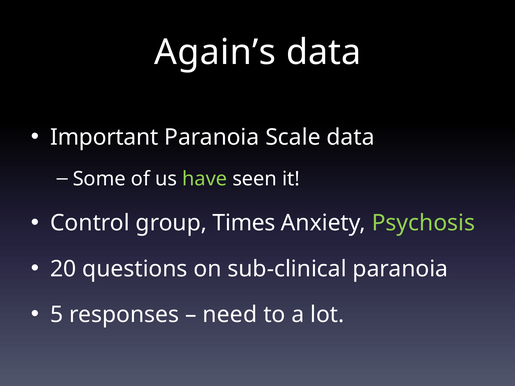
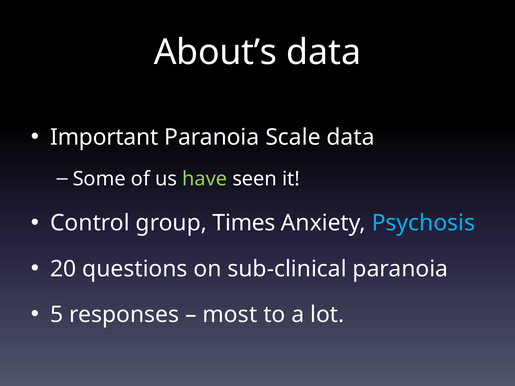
Again’s: Again’s -> About’s (215, 52)
Psychosis colour: light green -> light blue (423, 223)
need: need -> most (230, 315)
